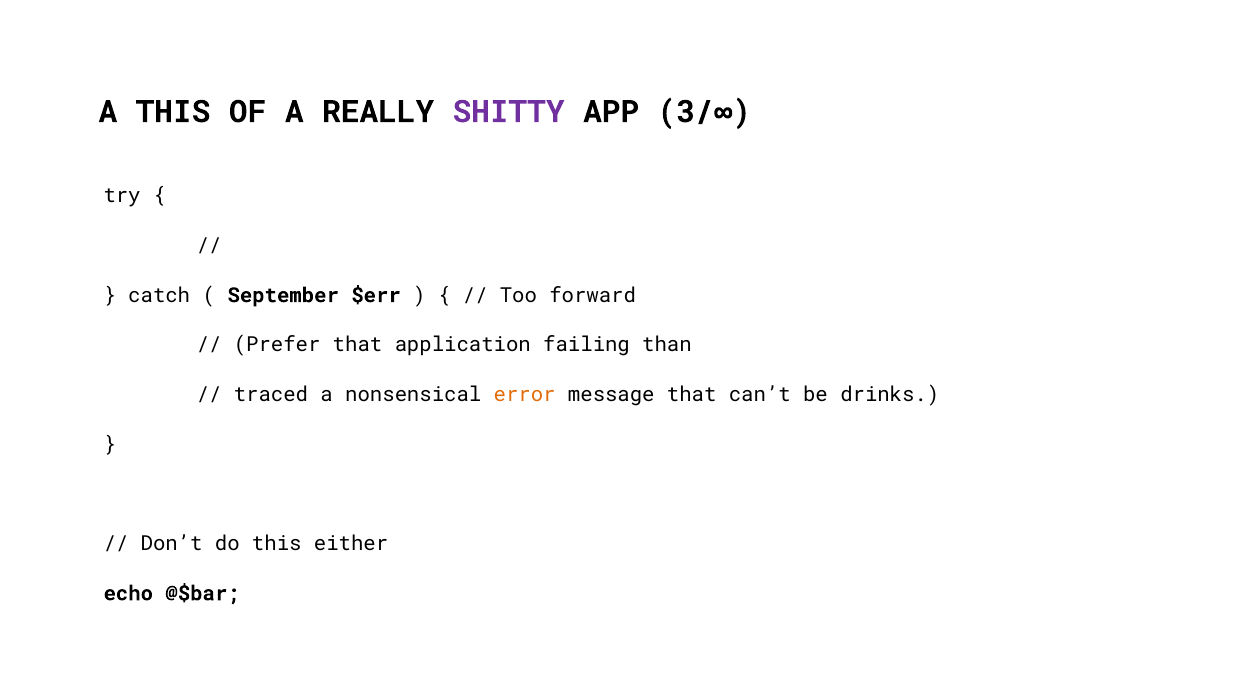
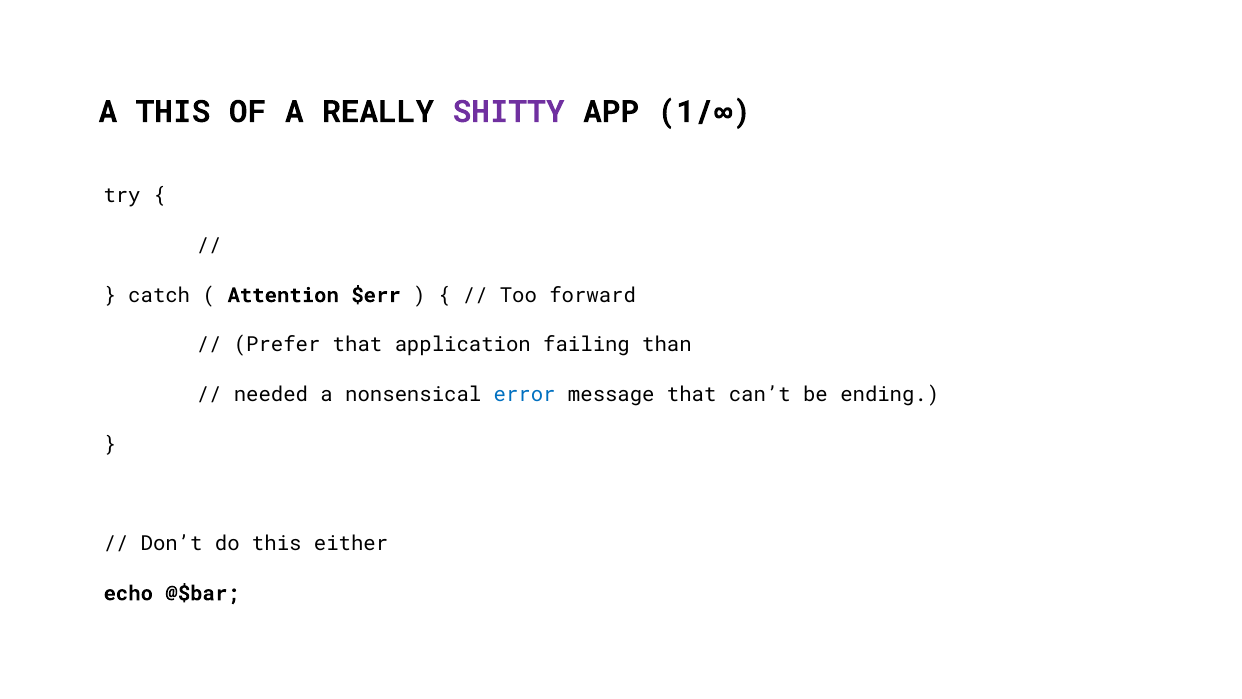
3/∞: 3/∞ -> 1/∞ (704, 112)
September: September -> Attention (283, 295)
traced: traced -> needed (271, 394)
error colour: orange -> blue (525, 394)
drinks: drinks -> ending (890, 394)
